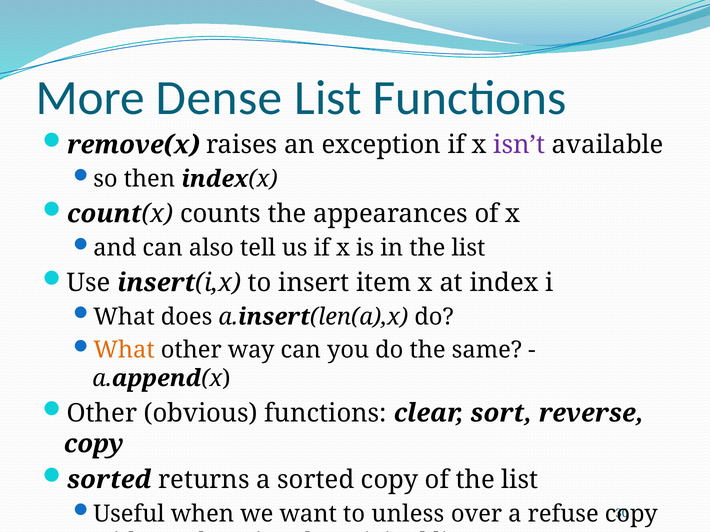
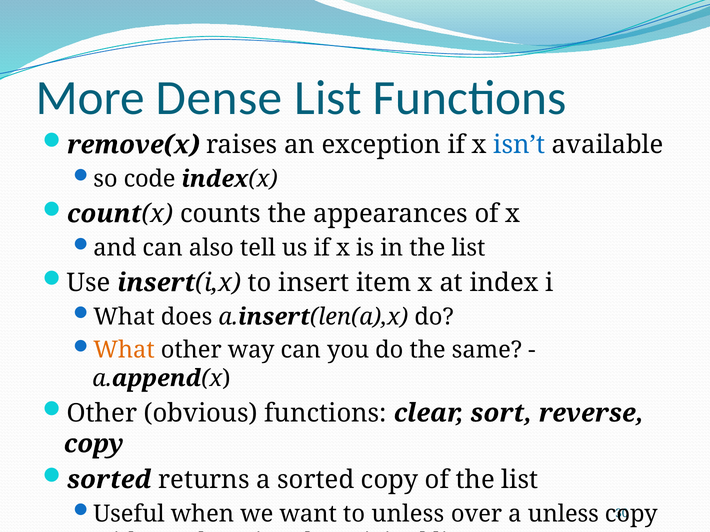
isn’t colour: purple -> blue (519, 145)
then: then -> code (150, 179)
a refuse: refuse -> unless (563, 514)
